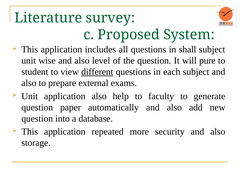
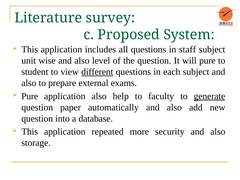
shall: shall -> staff (187, 49)
Unit: Unit -> Pure (30, 96)
generate underline: none -> present (209, 96)
